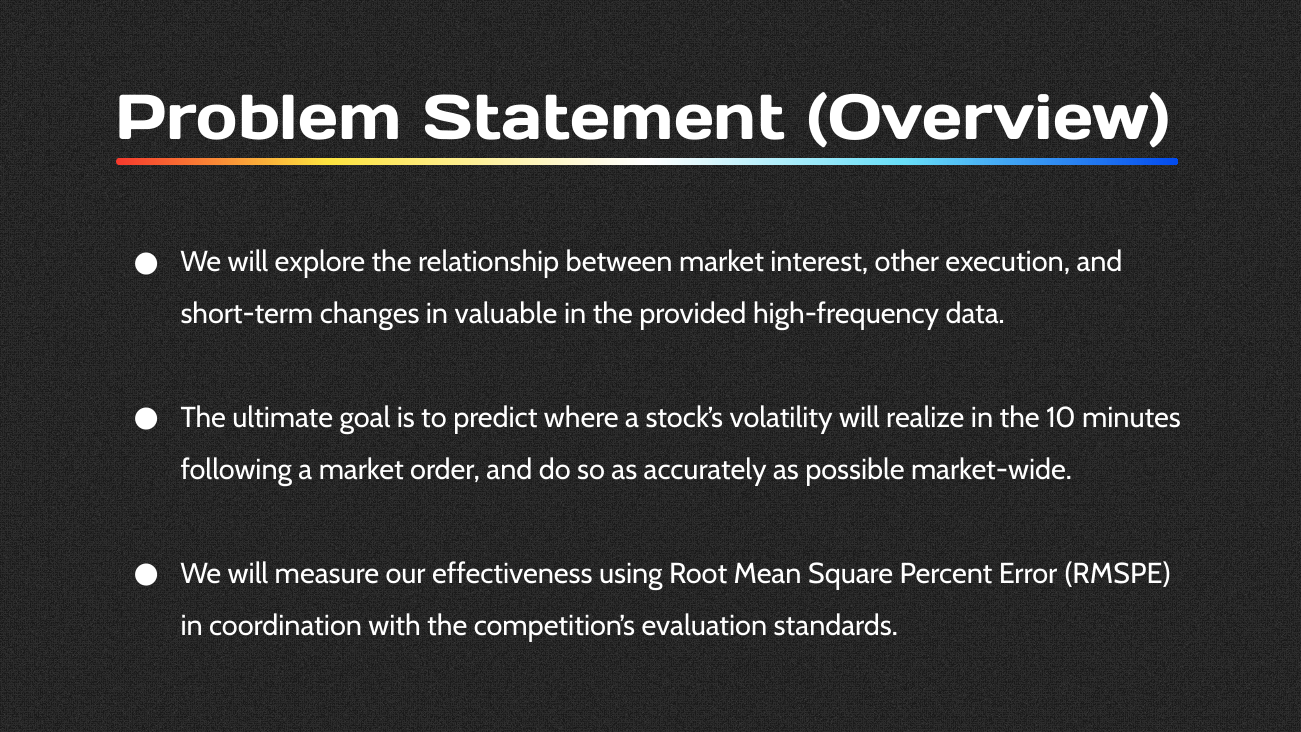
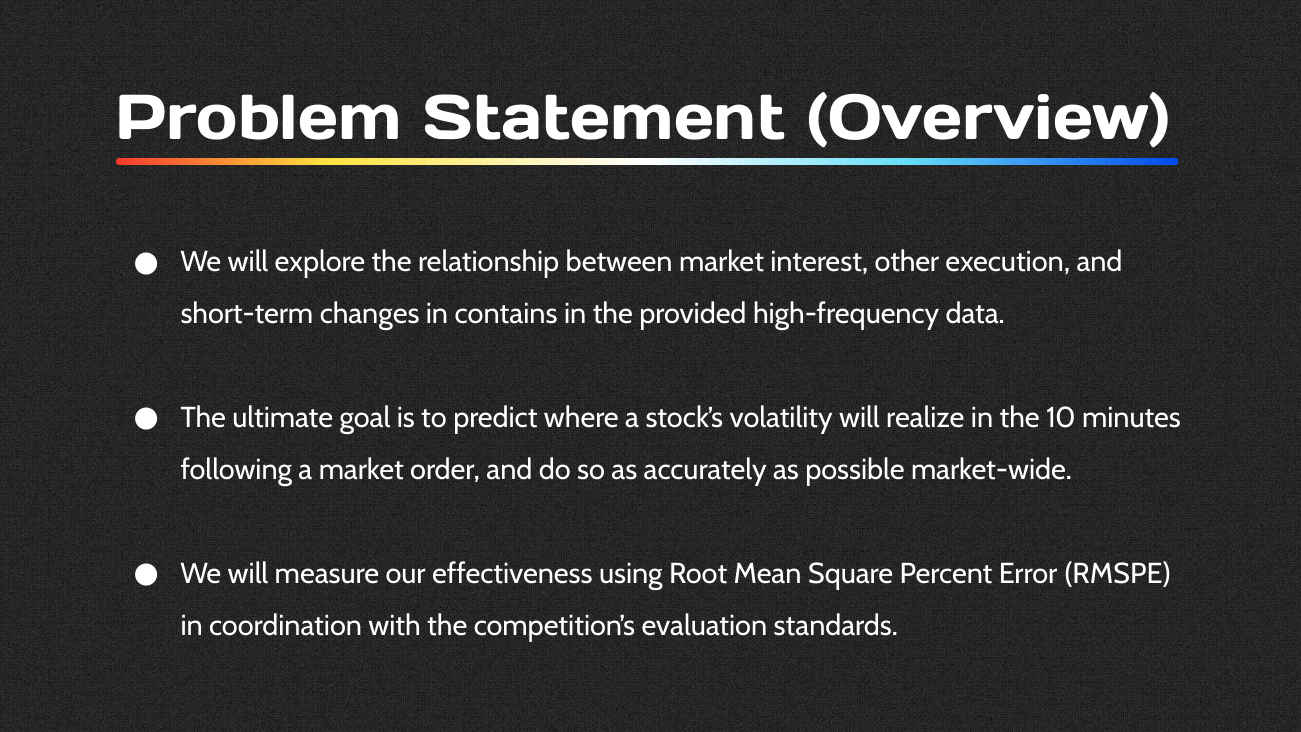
valuable: valuable -> contains (506, 314)
